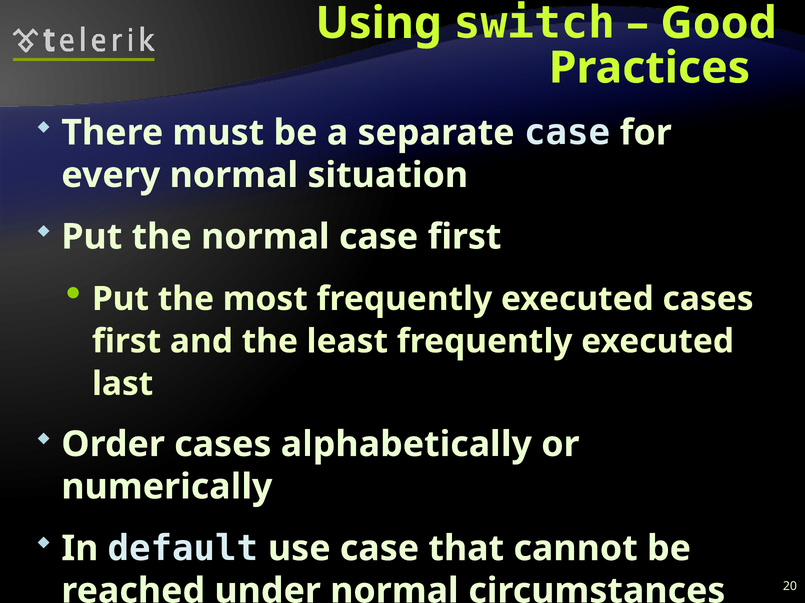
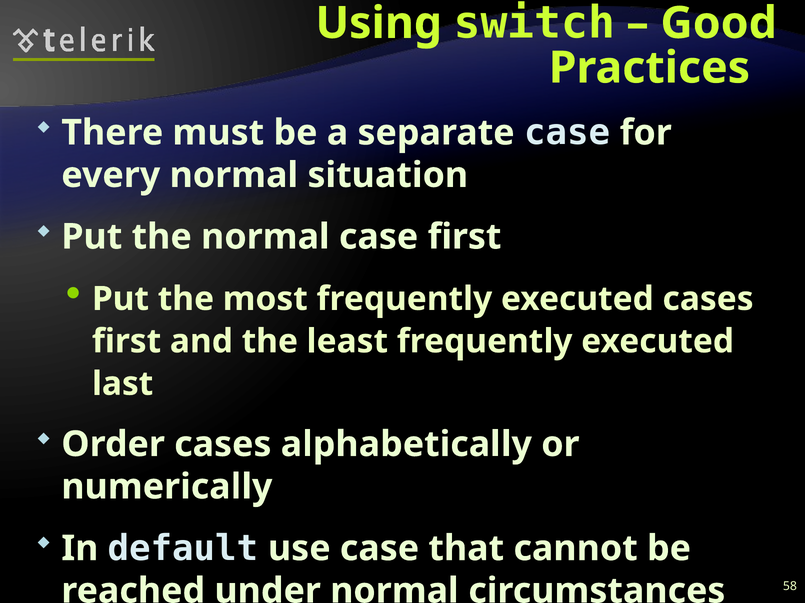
20: 20 -> 58 (790, 587)
